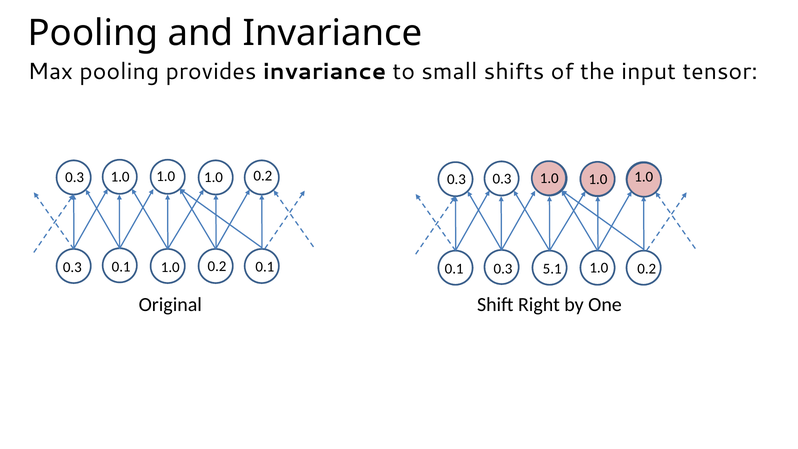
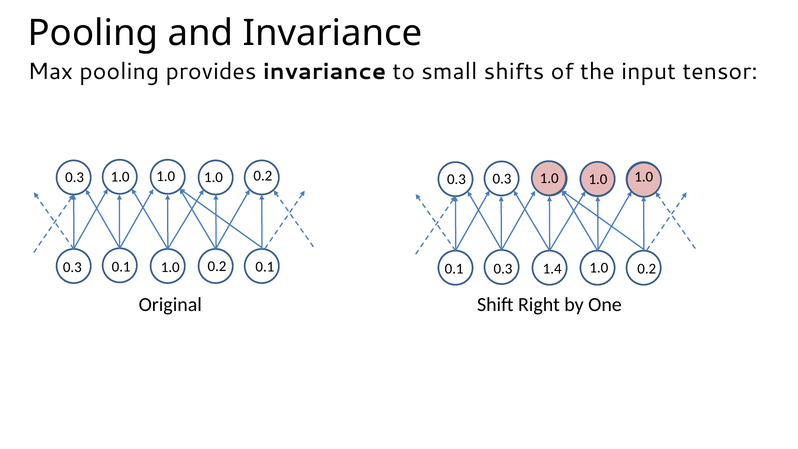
5.1: 5.1 -> 1.4 (552, 269)
